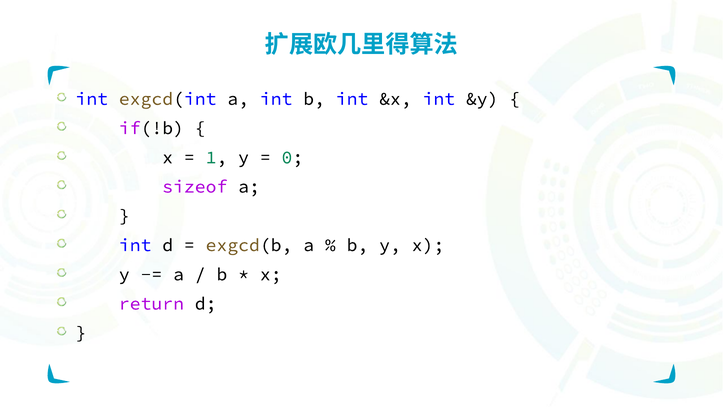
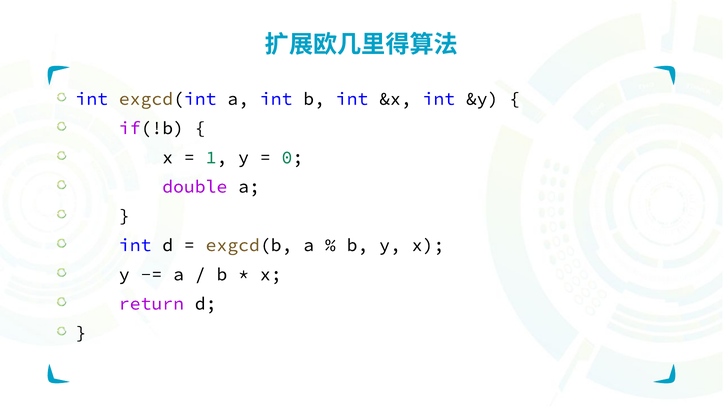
sizeof: sizeof -> double (195, 186)
